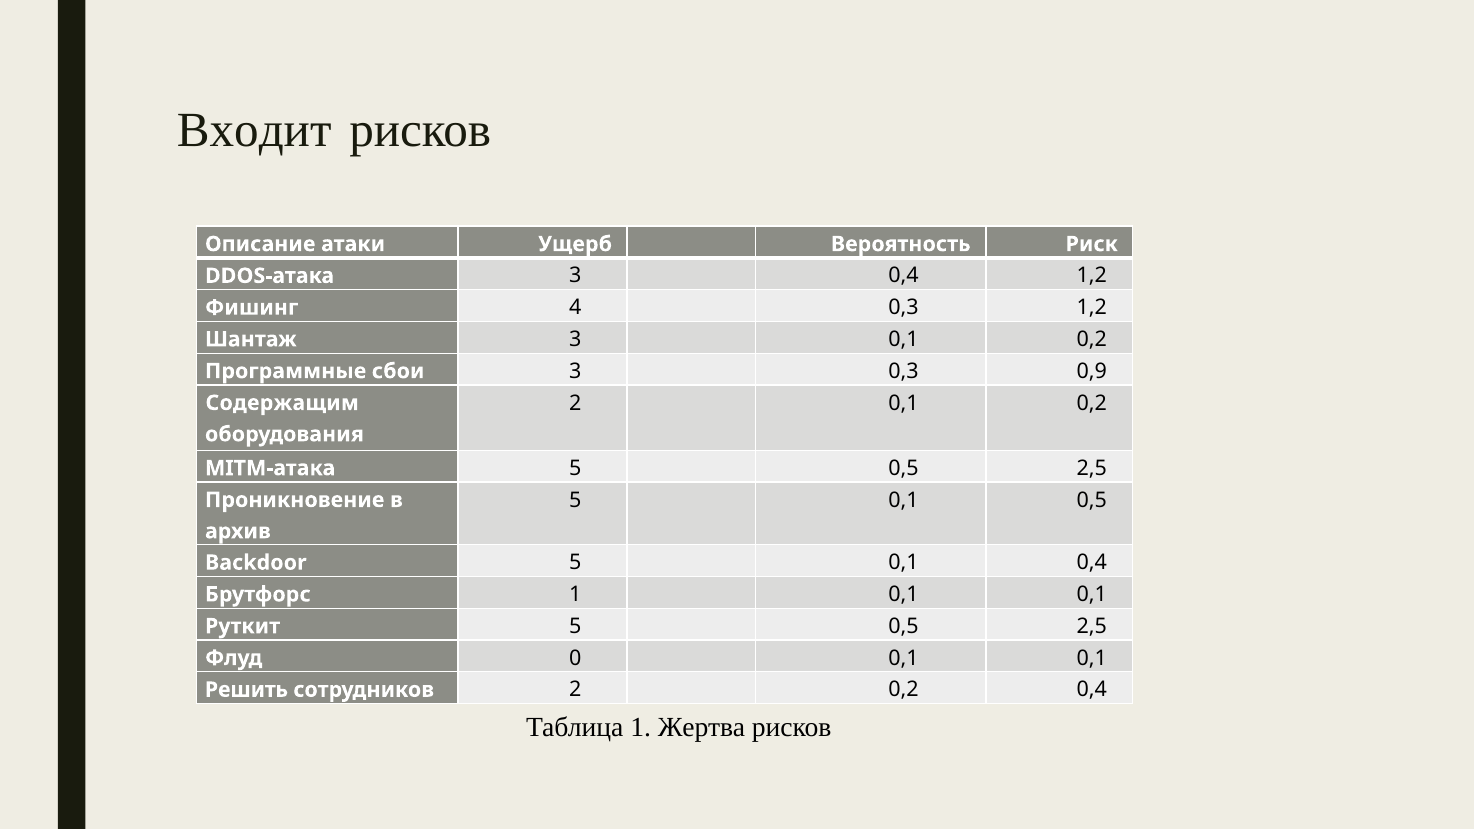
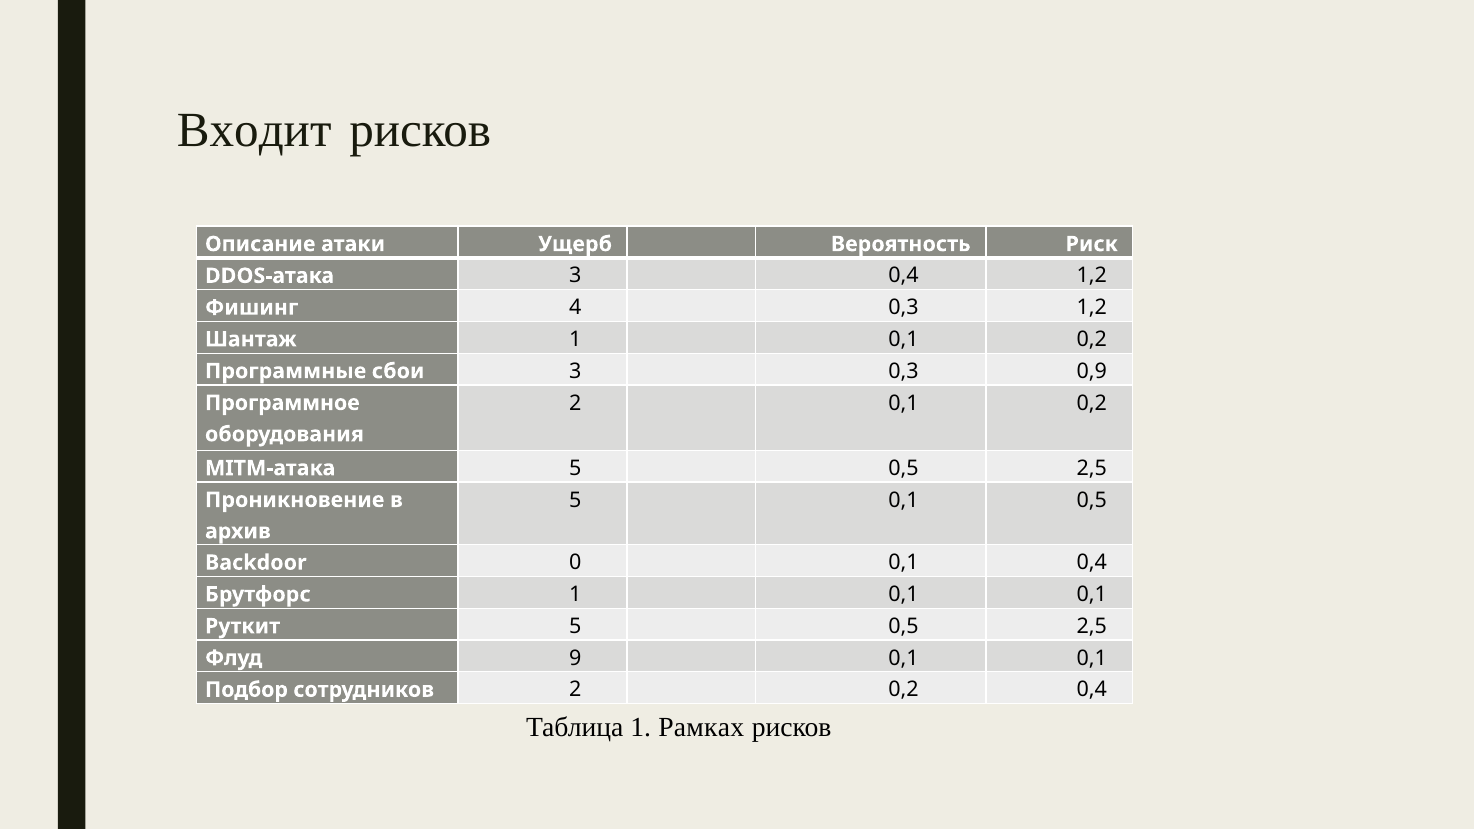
3: 3 -> 1 (575, 339)
Содержащим: Содержащим -> Программное (282, 403)
5: 5 -> 0 (575, 563)
0: 0 -> 9 (575, 658)
Решить: Решить -> Подбор (246, 690)
Жертва: Жертва -> Рамках (701, 727)
